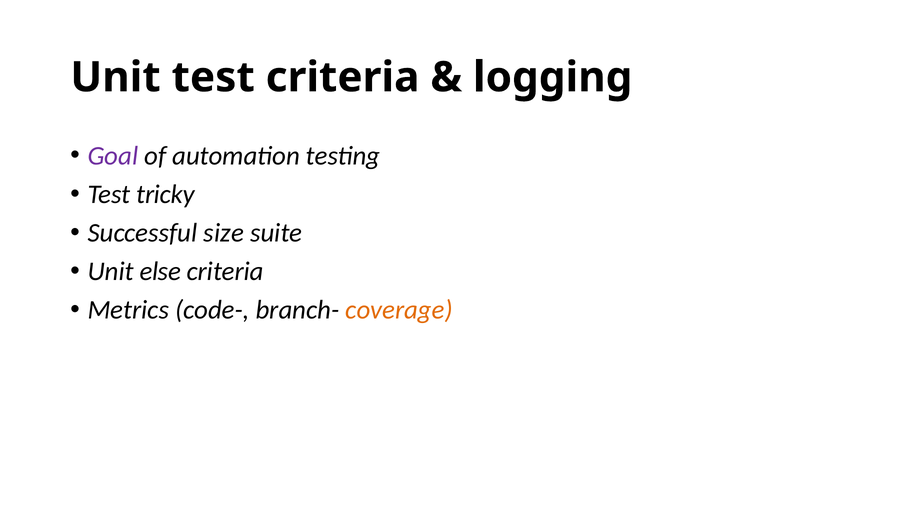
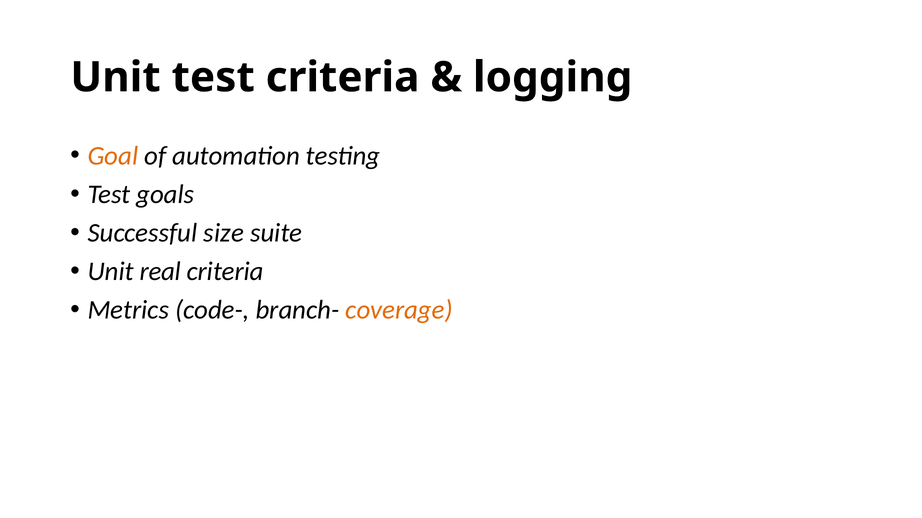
Goal colour: purple -> orange (113, 156)
tricky: tricky -> goals (165, 194)
else: else -> real (160, 272)
